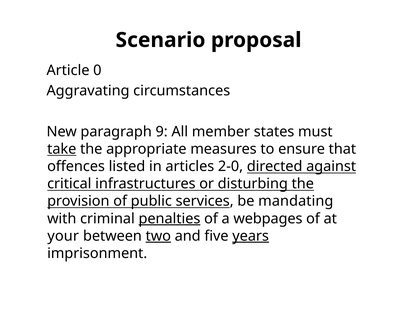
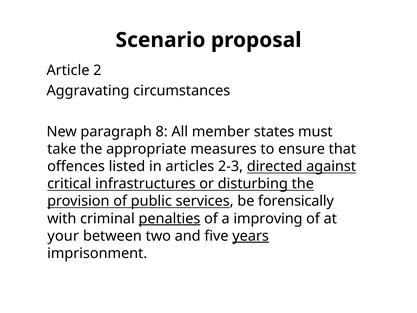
0: 0 -> 2 (97, 70)
9: 9 -> 8 (162, 132)
take underline: present -> none (62, 149)
2-0: 2-0 -> 2-3 (231, 166)
mandating: mandating -> forensically (296, 201)
webpages: webpages -> improving (268, 218)
two underline: present -> none (158, 236)
